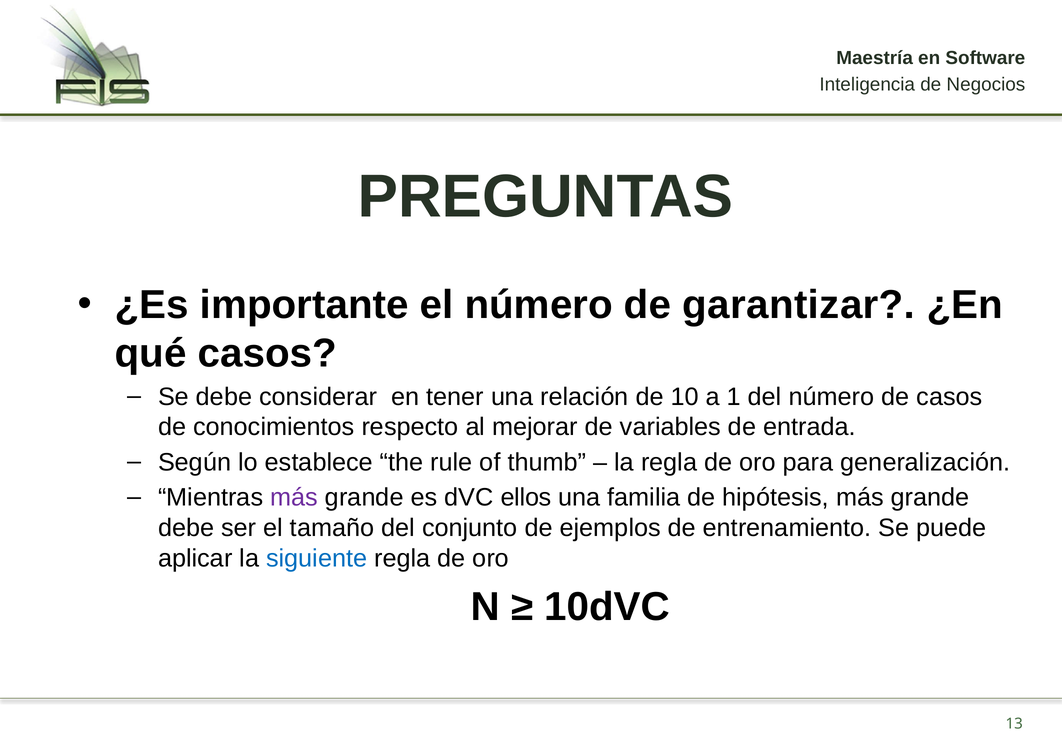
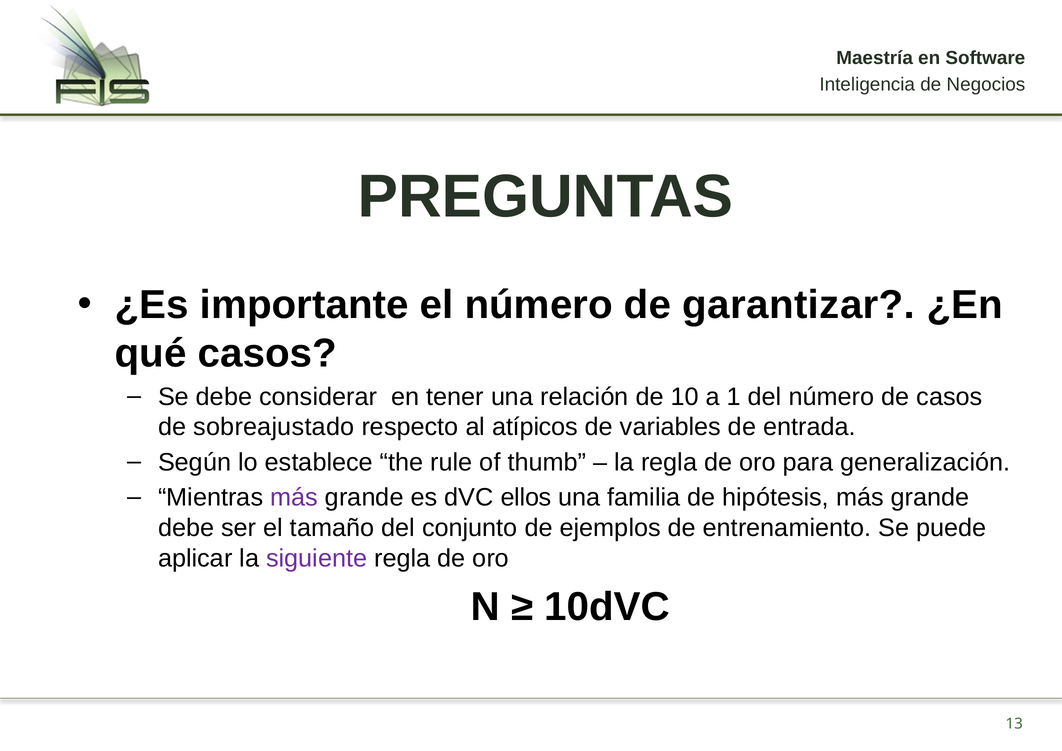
conocimientos: conocimientos -> sobreajustado (274, 427)
mejorar: mejorar -> atípicos (535, 427)
siguiente colour: blue -> purple (317, 559)
